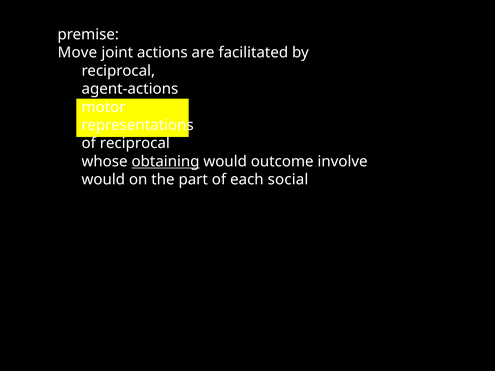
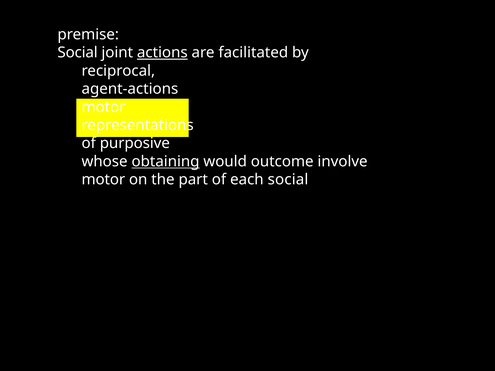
Move: Move -> Social (78, 53)
actions underline: none -> present (162, 53)
of reciprocal: reciprocal -> purposive (135, 143)
would: would -> motor (103, 180)
